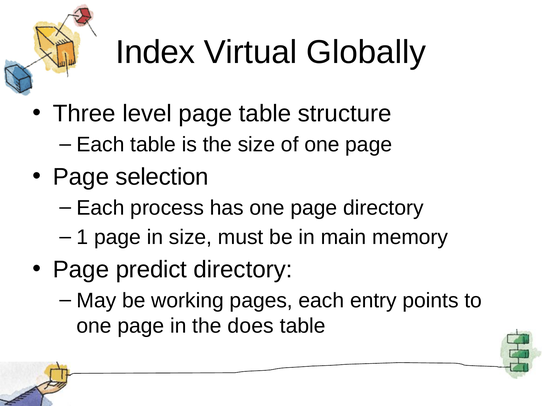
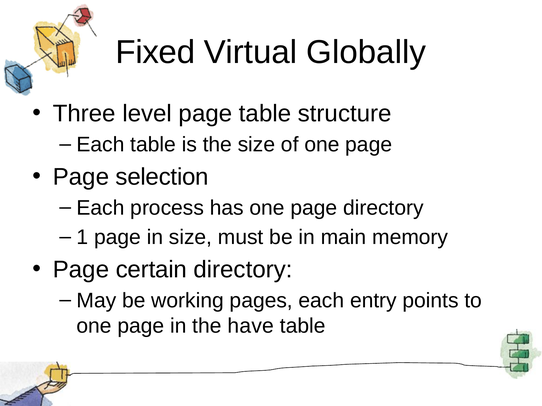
Index: Index -> Fixed (155, 52)
predict: predict -> certain (151, 270)
does: does -> have (251, 326)
